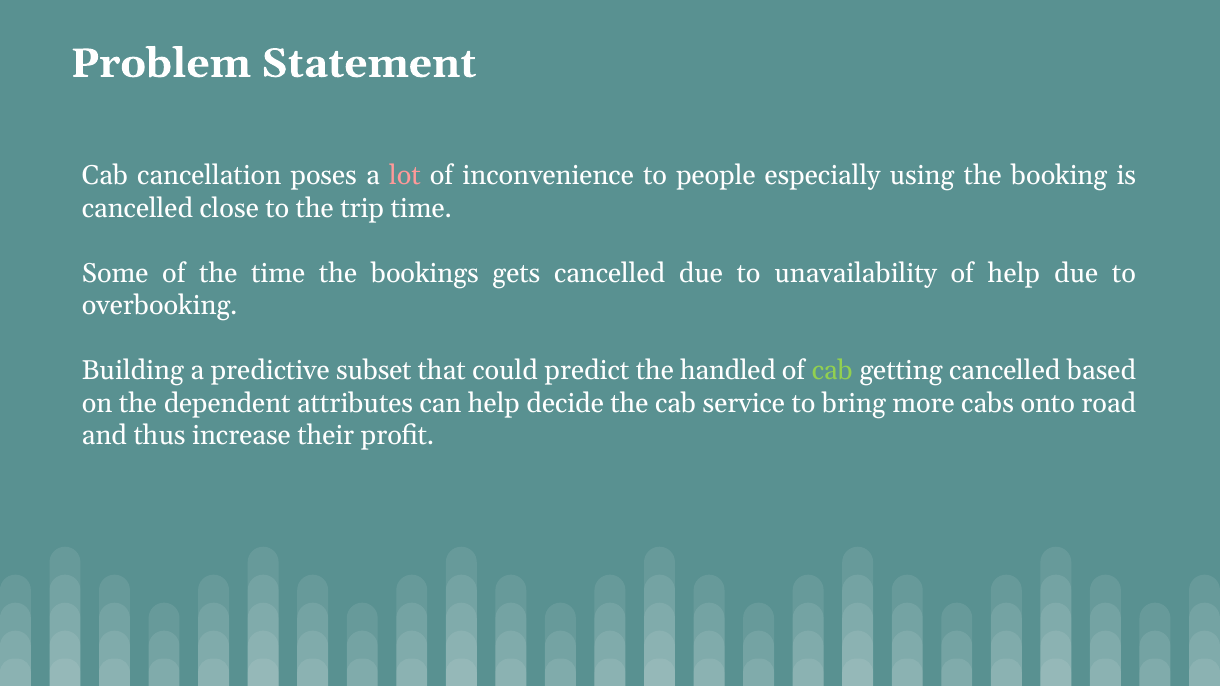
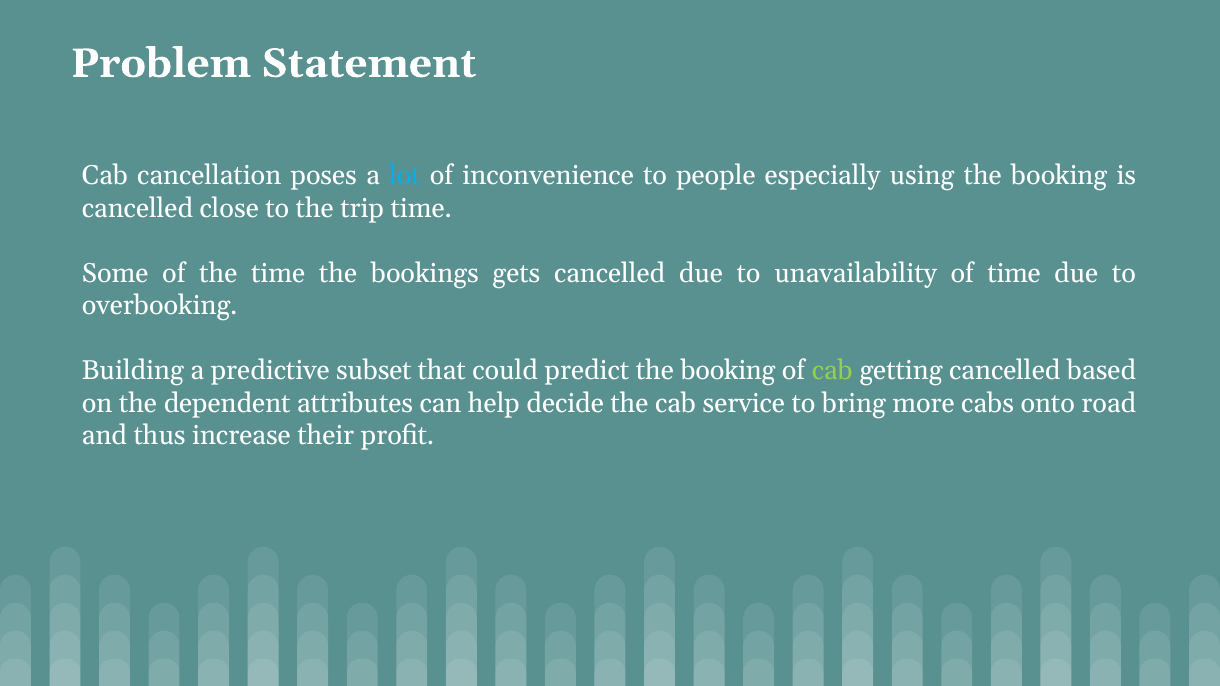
lot colour: pink -> light blue (405, 176)
of help: help -> time (1014, 273)
predict the handled: handled -> booking (728, 371)
